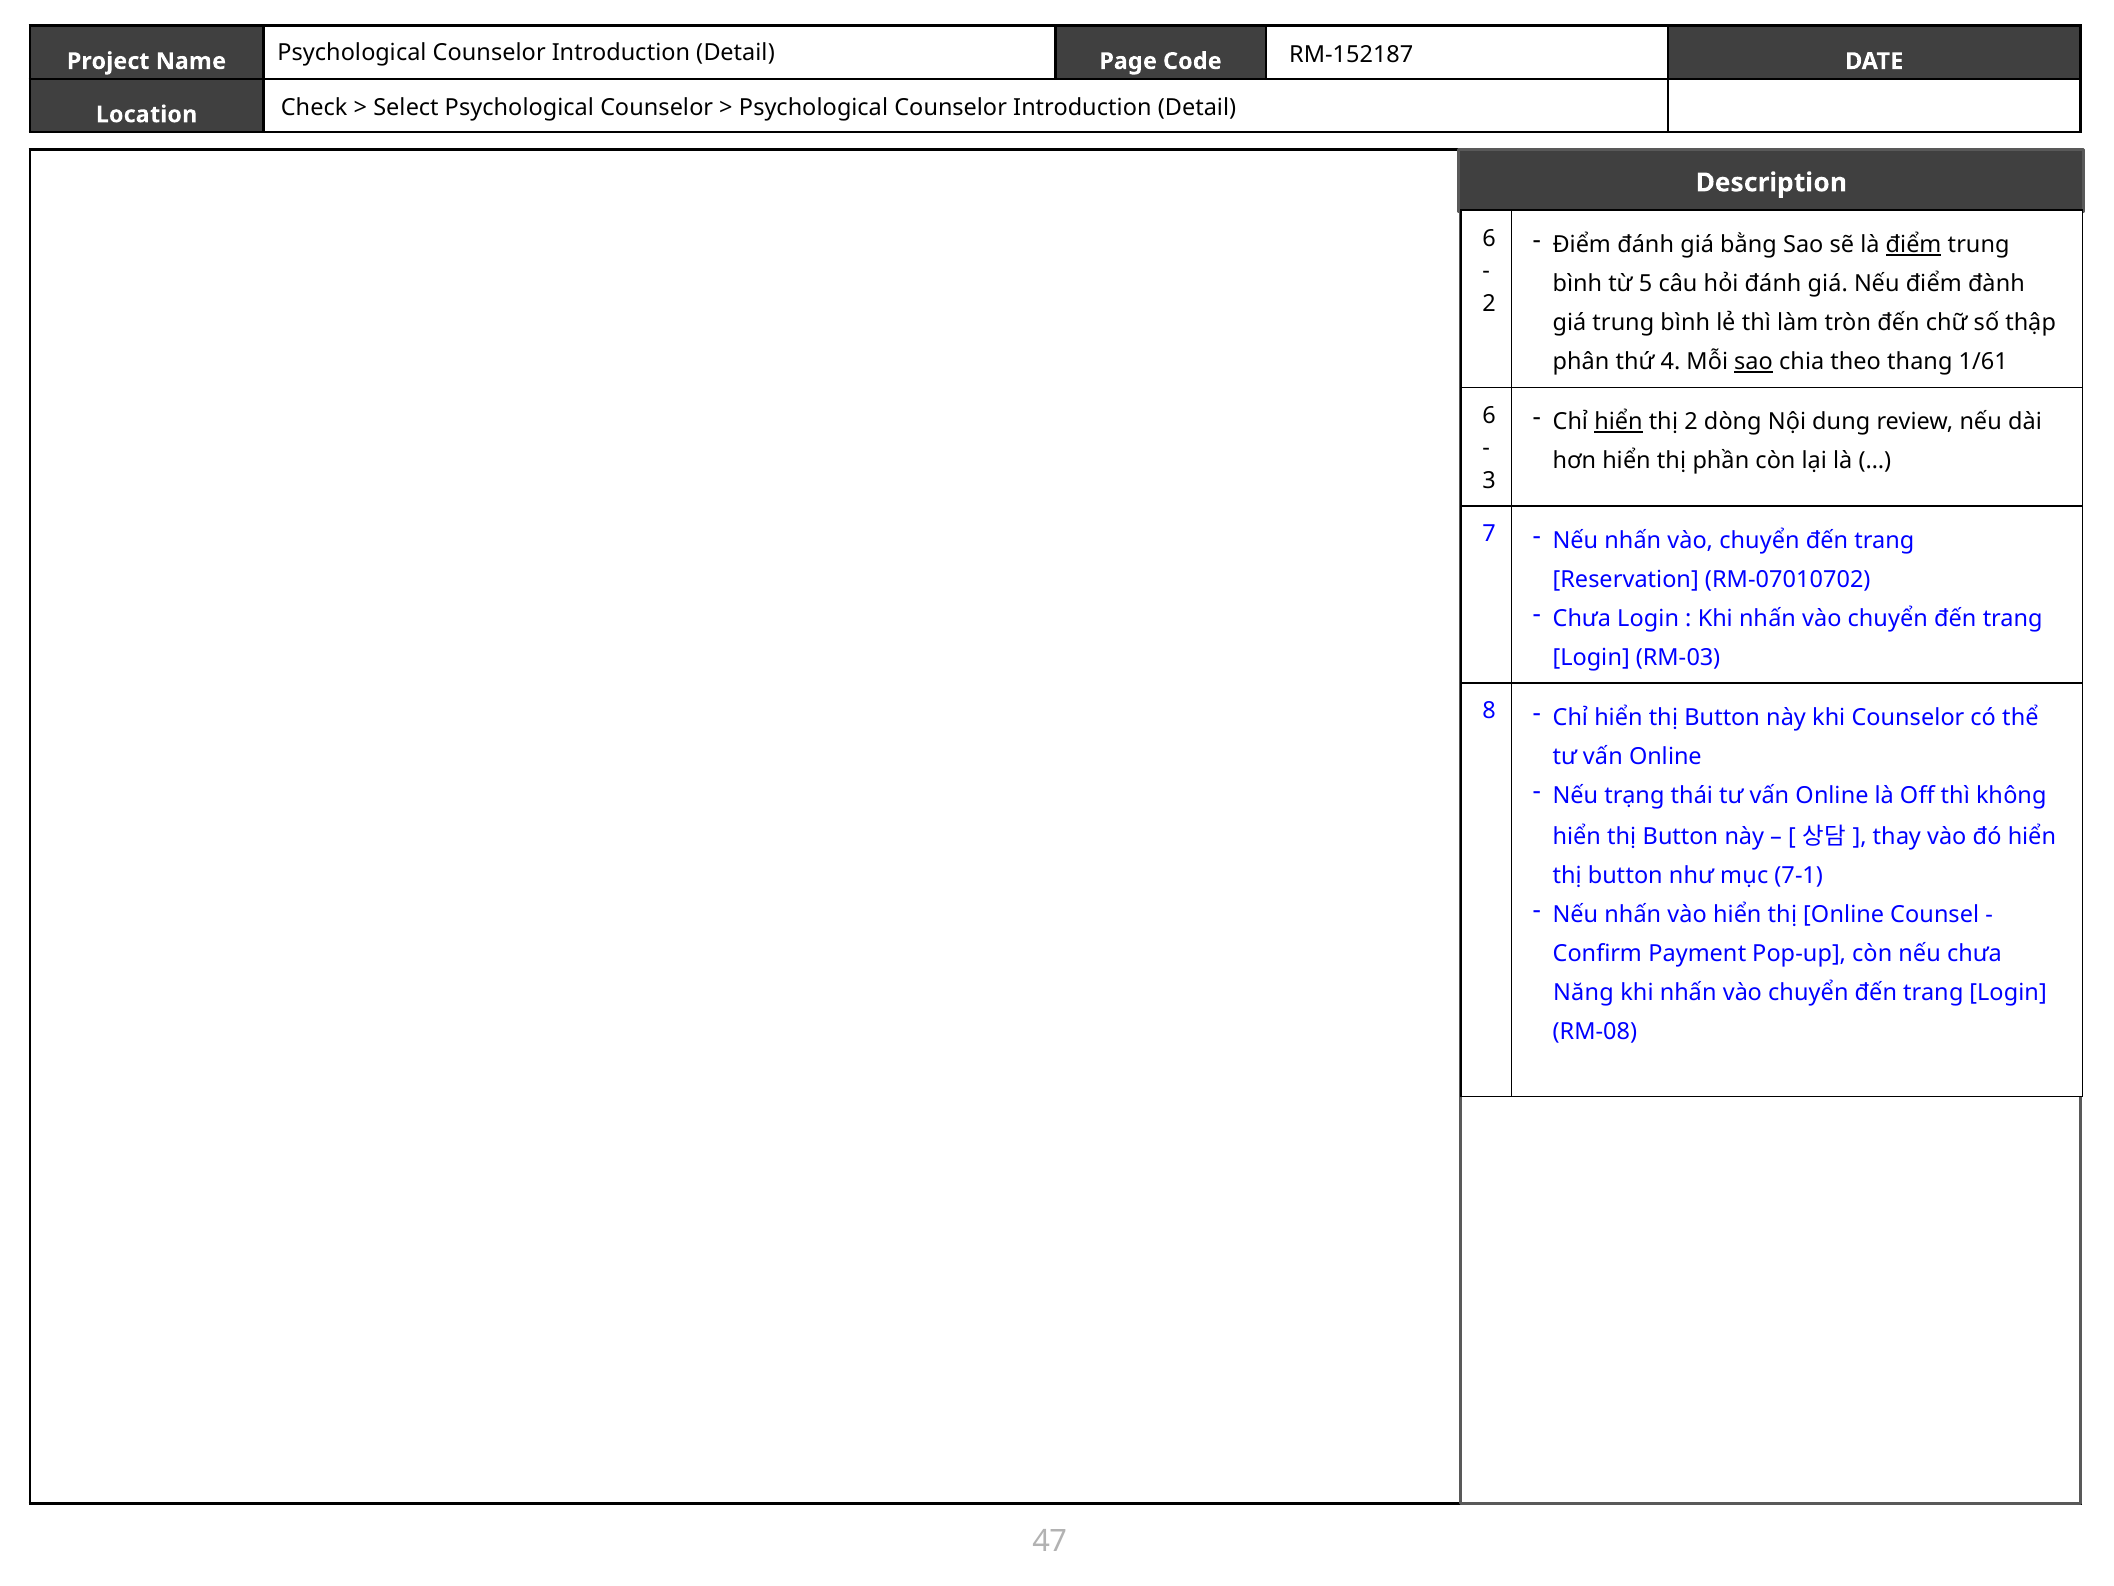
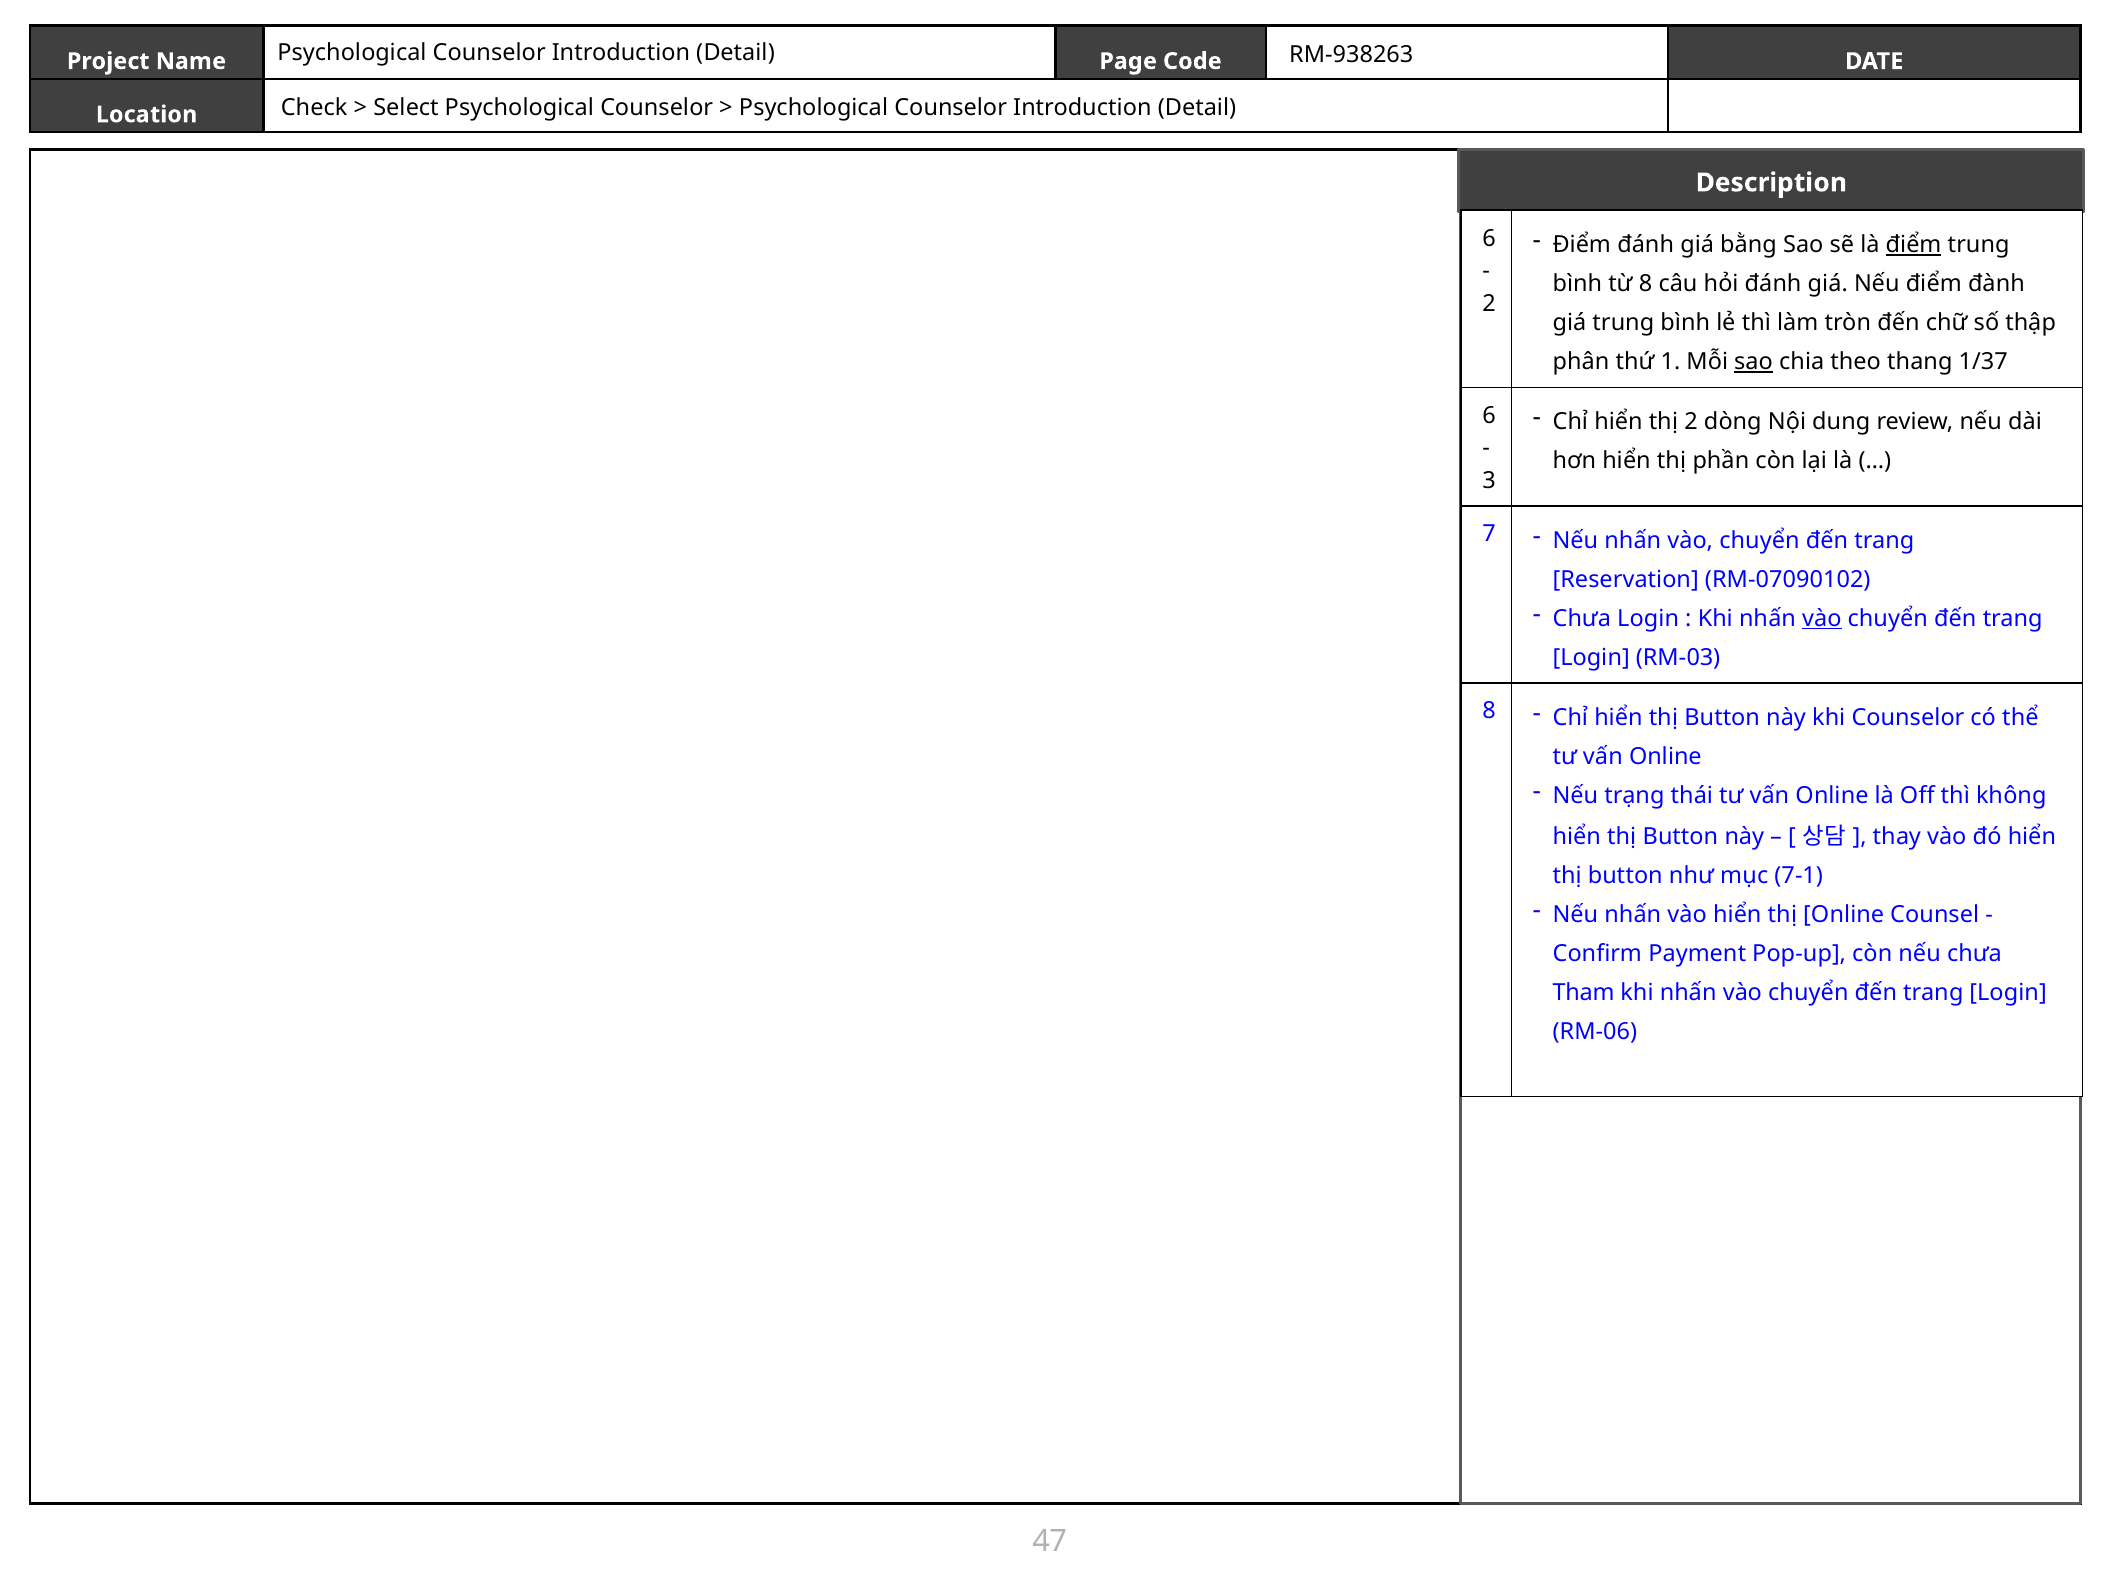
RM-152187: RM-152187 -> RM-938263 (1351, 55)
từ 5: 5 -> 8 (1646, 284)
4: 4 -> 1 (1671, 362)
1/61: 1/61 -> 1/37 (1983, 362)
hiển underline: present -> none (1618, 422)
RM-07010702: RM-07010702 -> RM-07090102 (1788, 579)
vào underline: none -> present (1822, 618)
Năng: Năng -> Tham (1584, 993)
RM-08: RM-08 -> RM-06 (1595, 1032)
